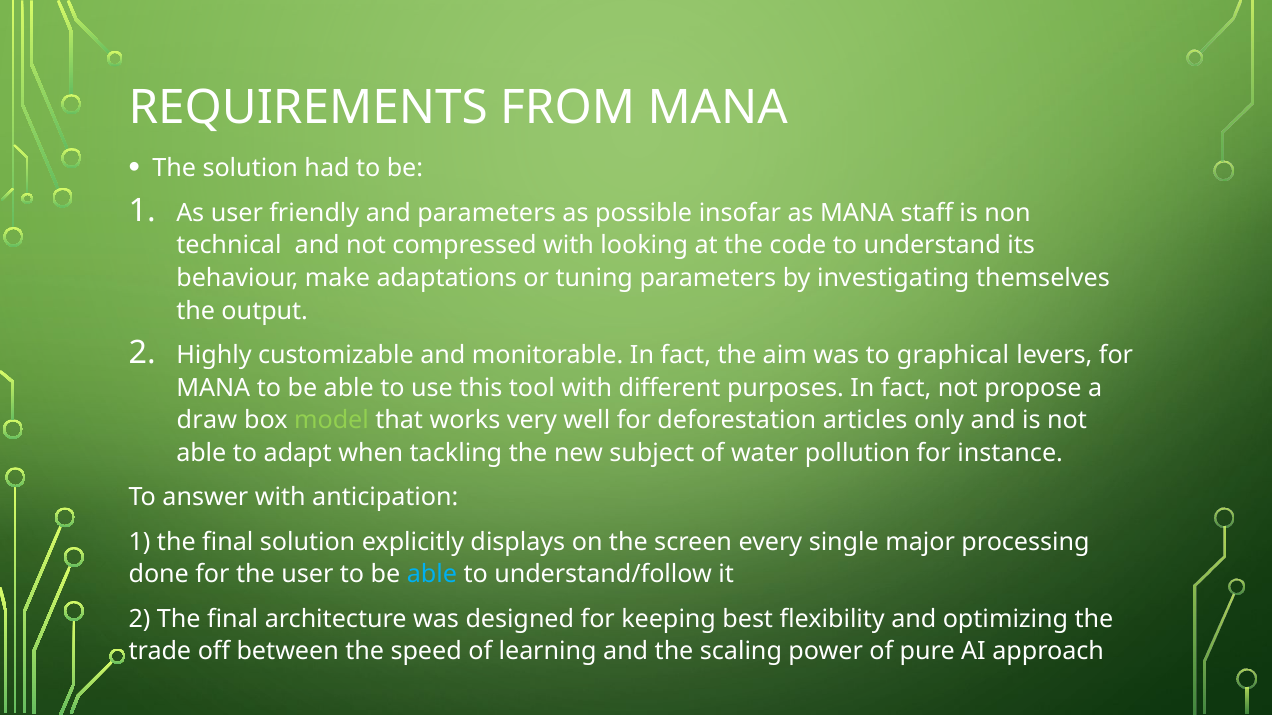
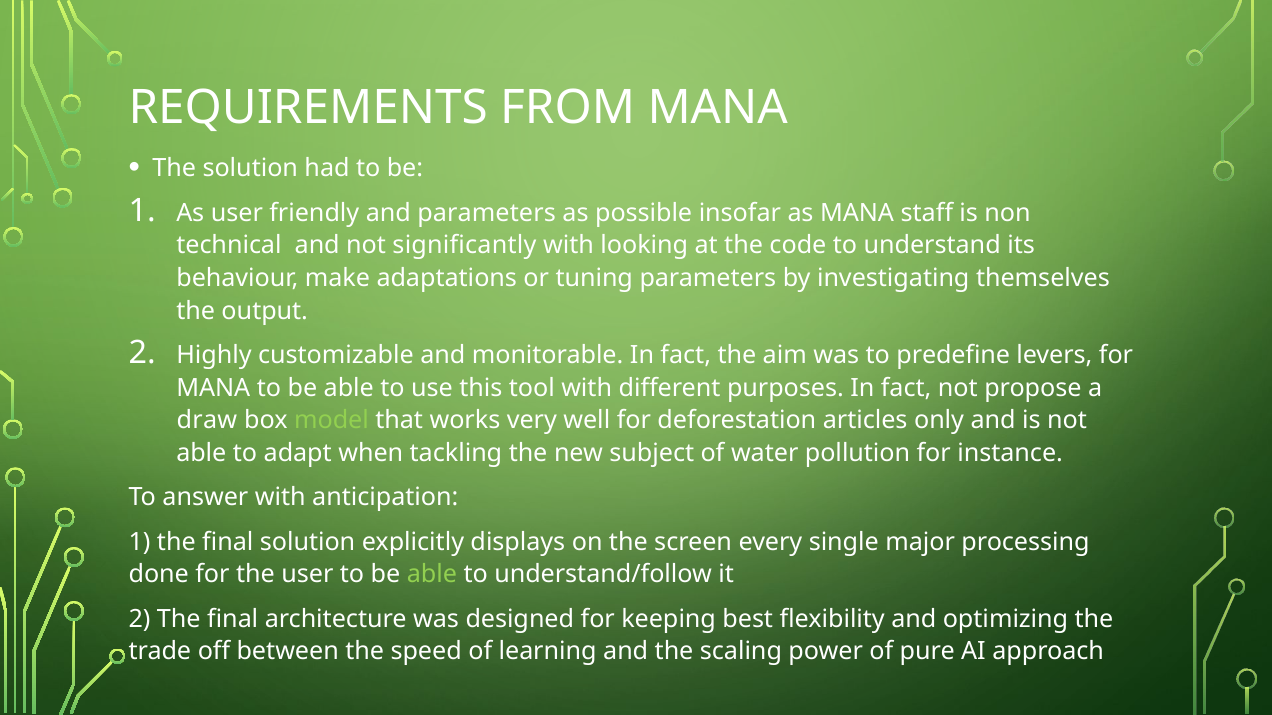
compressed: compressed -> significantly (464, 246)
graphical: graphical -> predefine (953, 355)
able colour: light blue -> light green (432, 575)
